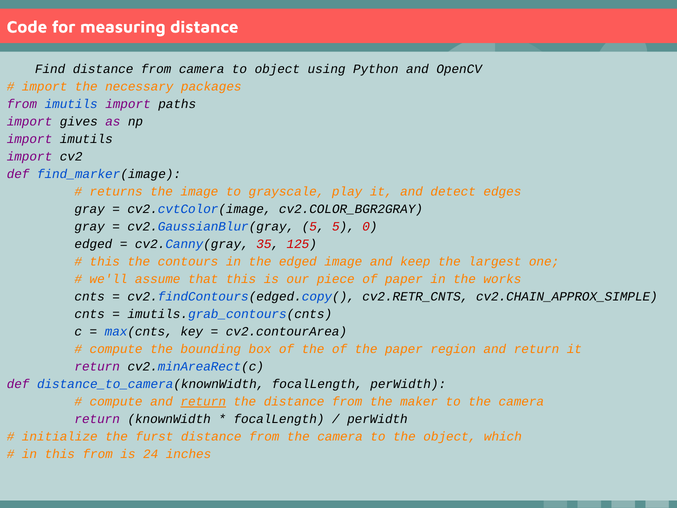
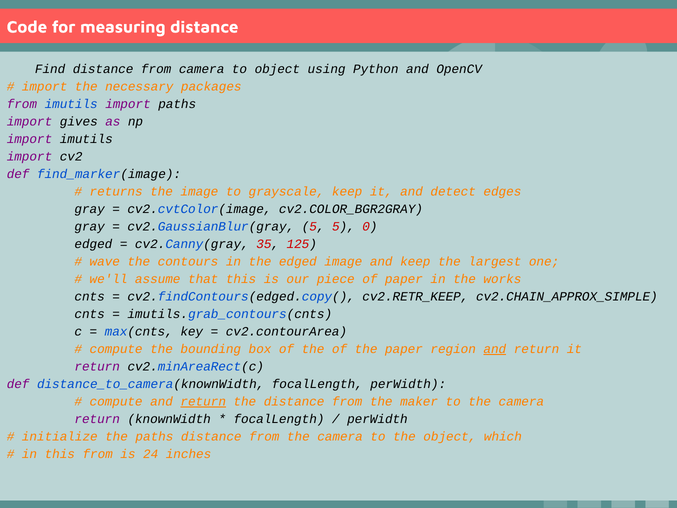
grayscale play: play -> keep (347, 192)
this: this -> wave (105, 261)
cv2.RETR_CNTS: cv2.RETR_CNTS -> cv2.RETR_KEEP (415, 296)
and underline: none -> present (495, 349)
the furst: furst -> paths (154, 436)
